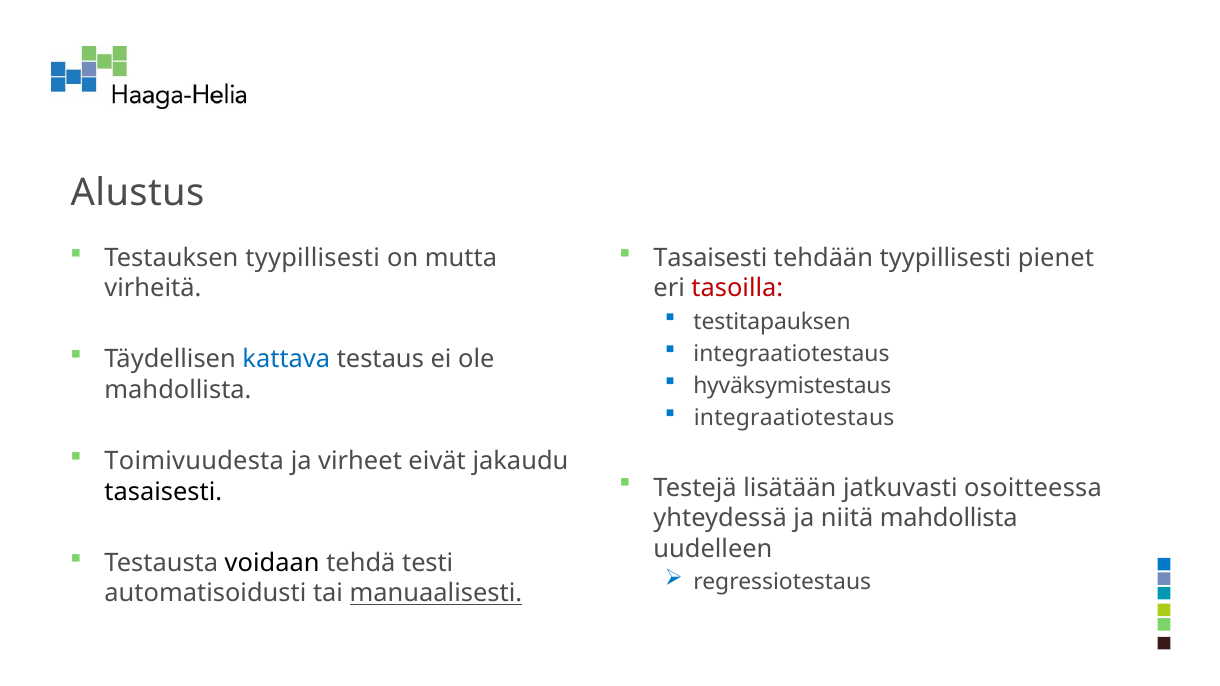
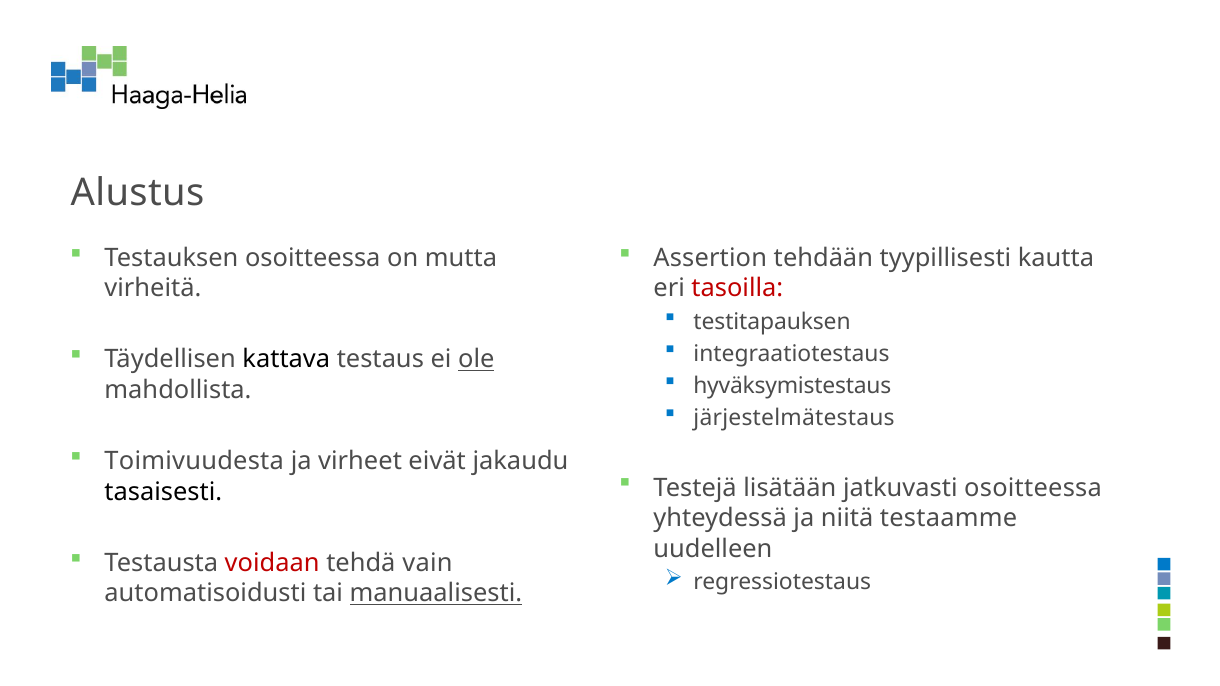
Testauksen tyypillisesti: tyypillisesti -> osoitteessa (313, 258)
Tasaisesti: Tasaisesti -> Assertion (710, 258)
pienet: pienet -> kautta (1056, 258)
kattava colour: blue -> black (286, 360)
ole underline: none -> present (476, 360)
integraatiotestaus: integraatiotestaus -> järjestelmätestaus (794, 418)
niitä mahdollista: mahdollista -> testaamme (949, 518)
voidaan colour: black -> red (272, 563)
testi: testi -> vain (428, 563)
